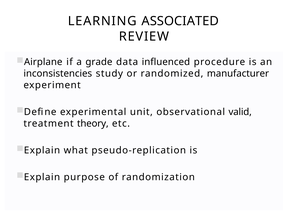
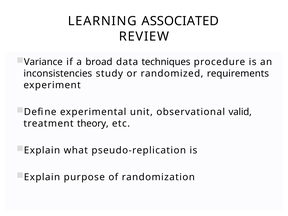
Airplane: Airplane -> Variance (43, 62)
grade: grade -> broad (99, 62)
influenced: influenced -> techniques (166, 62)
manufacturer: manufacturer -> requirements (238, 74)
